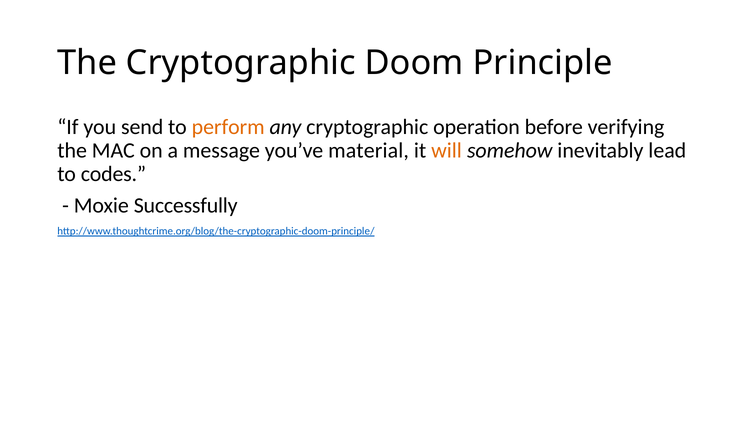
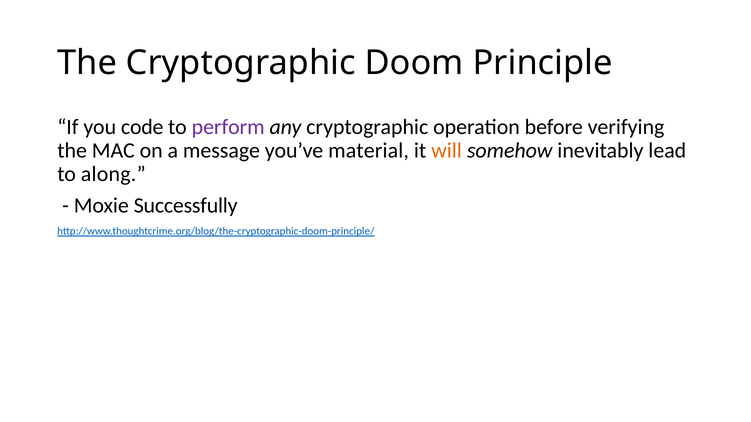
send: send -> code (142, 127)
perform colour: orange -> purple (228, 127)
codes: codes -> along (113, 174)
